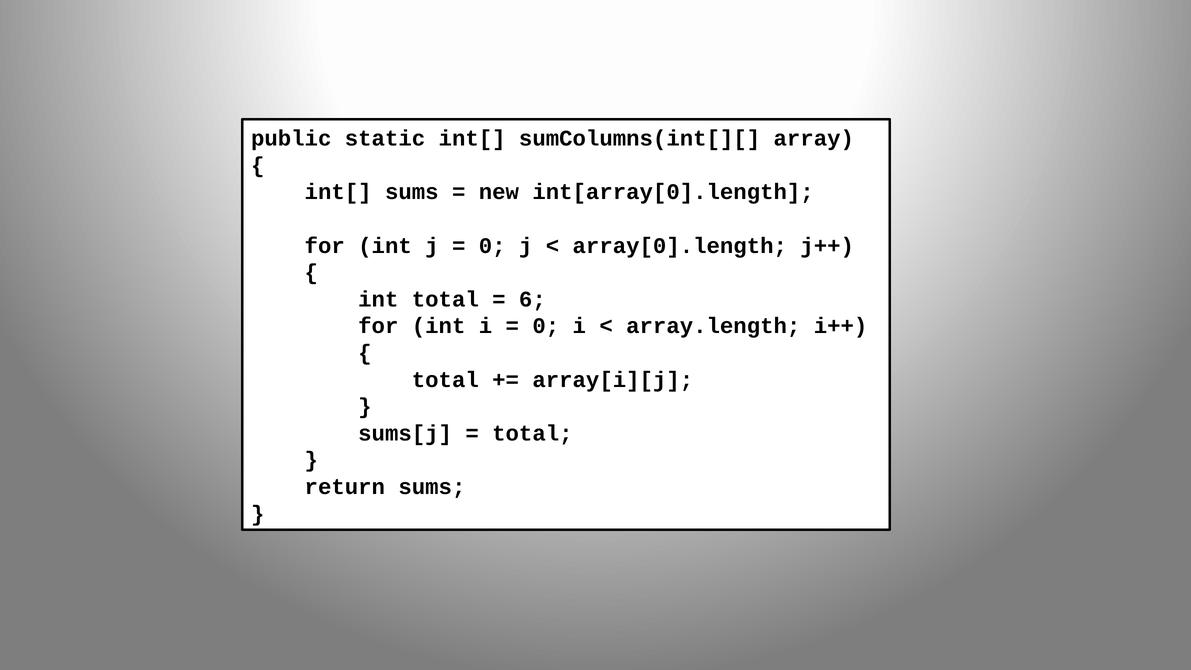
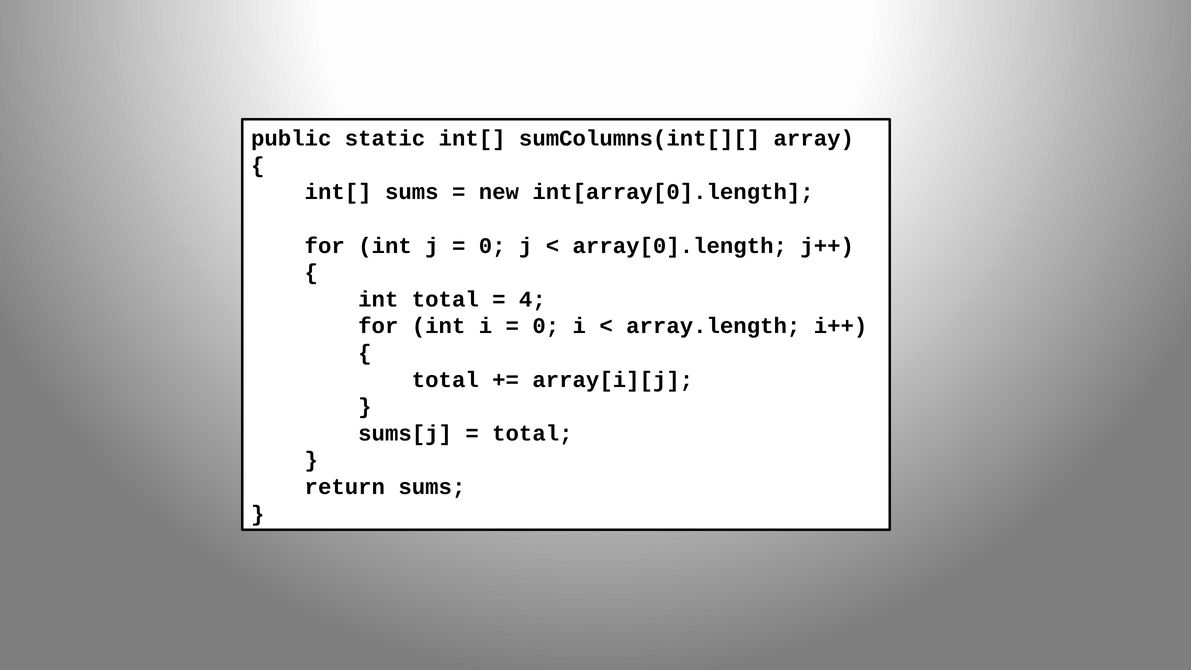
6: 6 -> 4 (532, 299)
